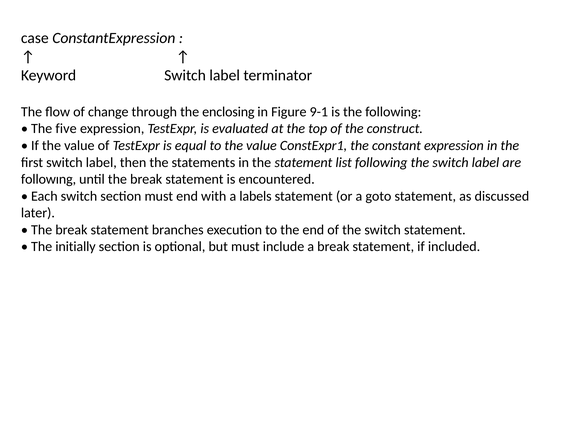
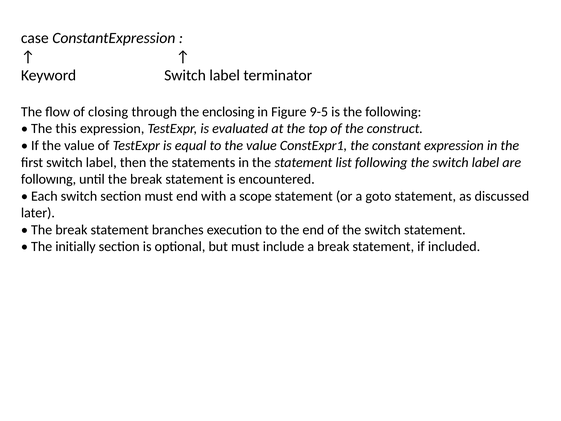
change: change -> closing (108, 112)
9-1: 9-1 -> 9-5 (319, 112)
five: five -> this (66, 129)
labels: labels -> scope (256, 196)
